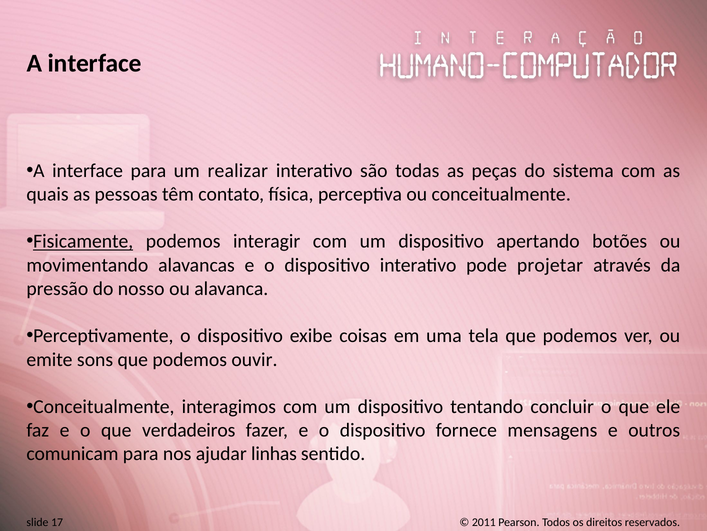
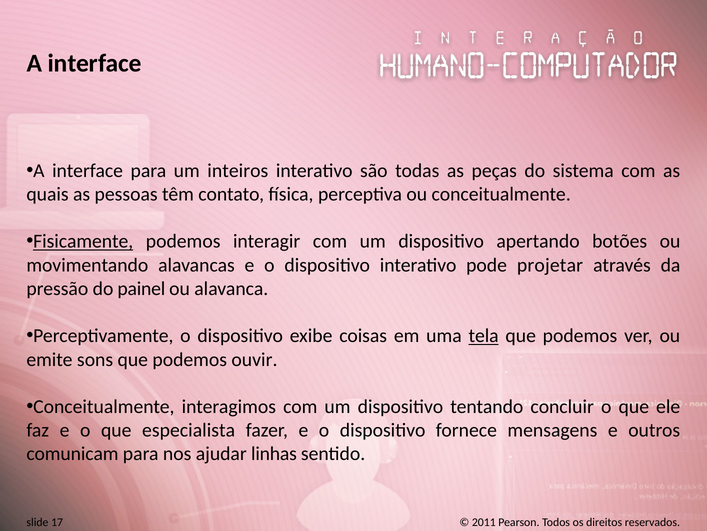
realizar: realizar -> inteiros (238, 170)
nosso: nosso -> painel (141, 288)
tela underline: none -> present (484, 335)
verdadeiros: verdadeiros -> especialista (189, 430)
